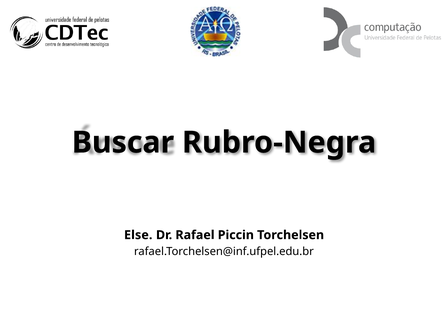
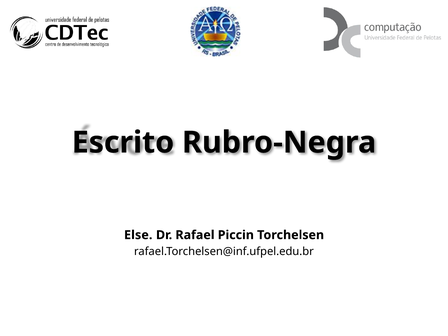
Buscar: Buscar -> Escrito (123, 143)
